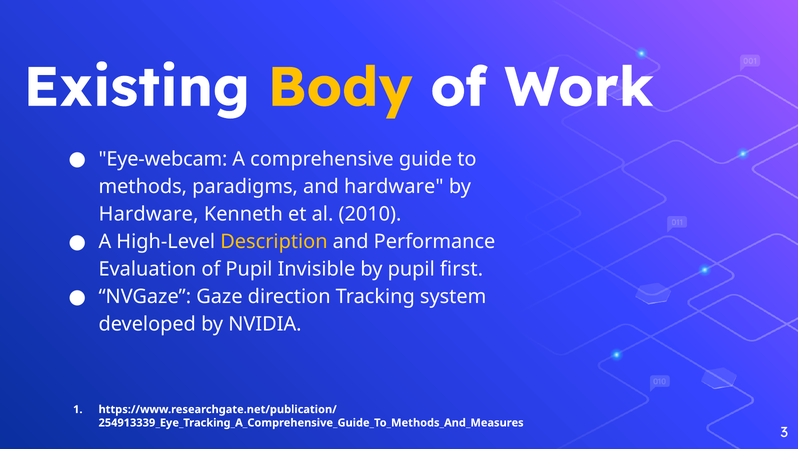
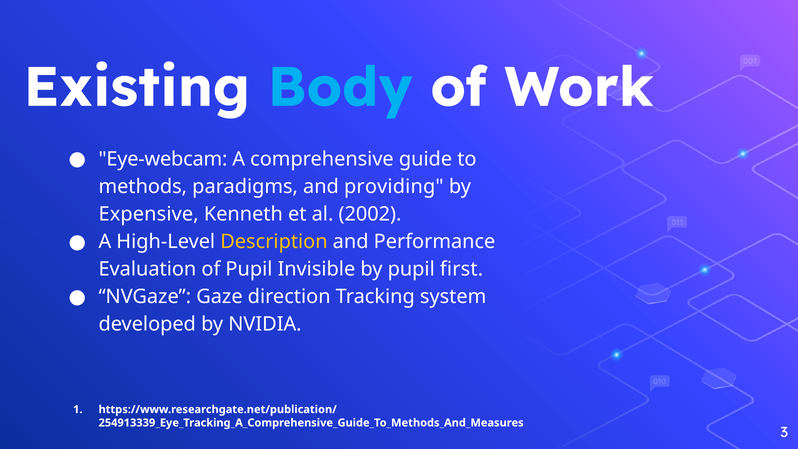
Body colour: yellow -> light blue (340, 87)
and hardware: hardware -> providing (394, 187)
Hardware: Hardware -> Expensive (149, 214)
2010: 2010 -> 2002 (370, 214)
